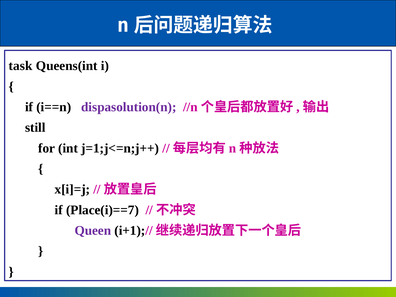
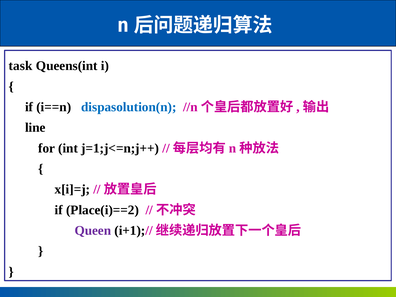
dispasolution(n colour: purple -> blue (129, 107)
still: still -> line (35, 128)
Place(i)==7: Place(i)==7 -> Place(i)==2 (103, 210)
